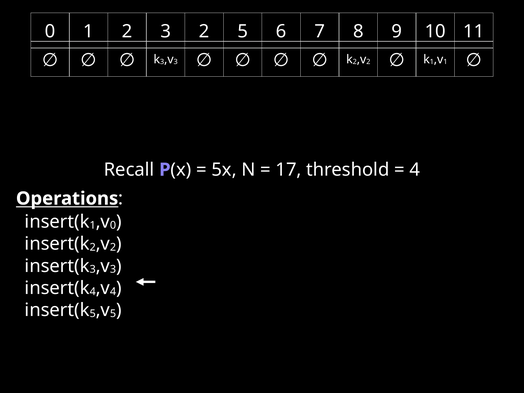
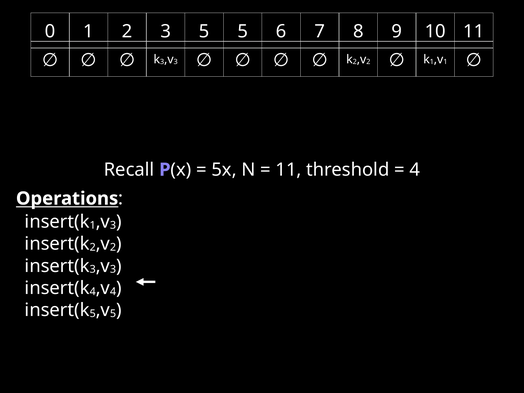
3 2: 2 -> 5 (204, 32)
17: 17 -> 11 (289, 170)
0: 0 -> 3 (113, 225)
